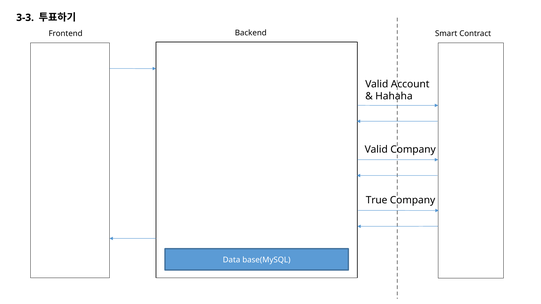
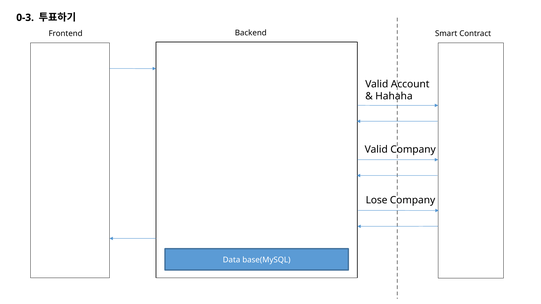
3-3: 3-3 -> 0-3 (25, 18)
True: True -> Lose (377, 200)
